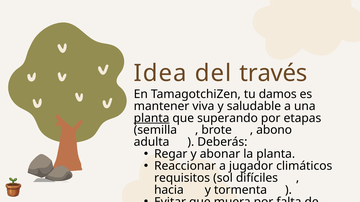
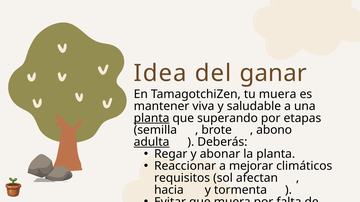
través: través -> ganar (273, 73)
tu damos: damos -> muera (278, 94)
adulta underline: none -> present (152, 142)
jugador: jugador -> mejorar (251, 166)
difíciles: difíciles -> afectan (257, 178)
